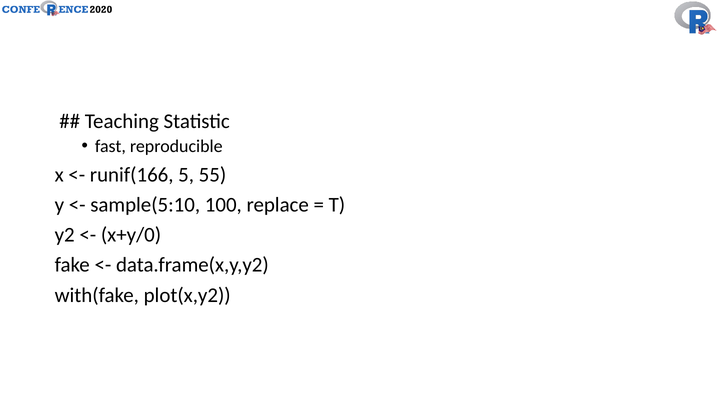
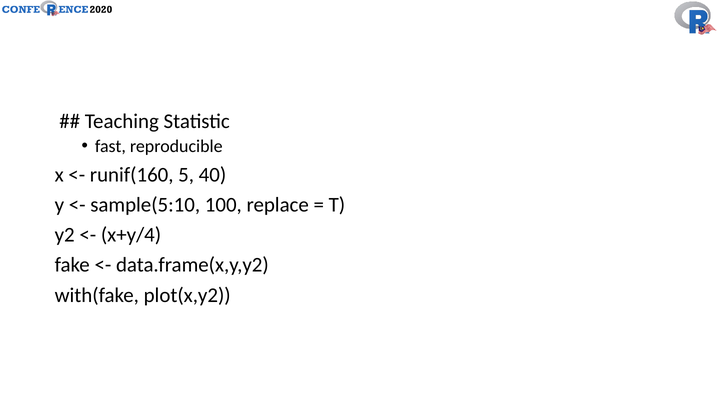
runif(166: runif(166 -> runif(160 (132, 174)
55: 55 -> 40 (212, 174)
x+y/0: x+y/0 -> x+y/4 (131, 234)
